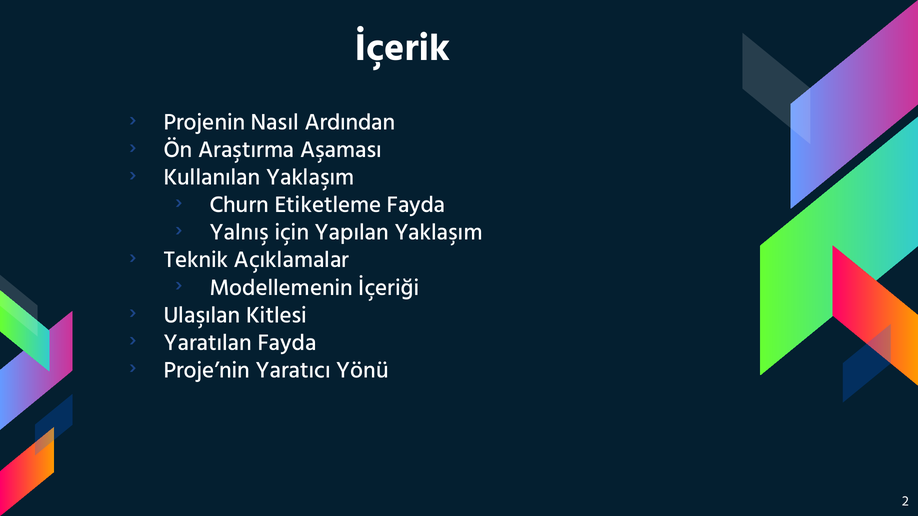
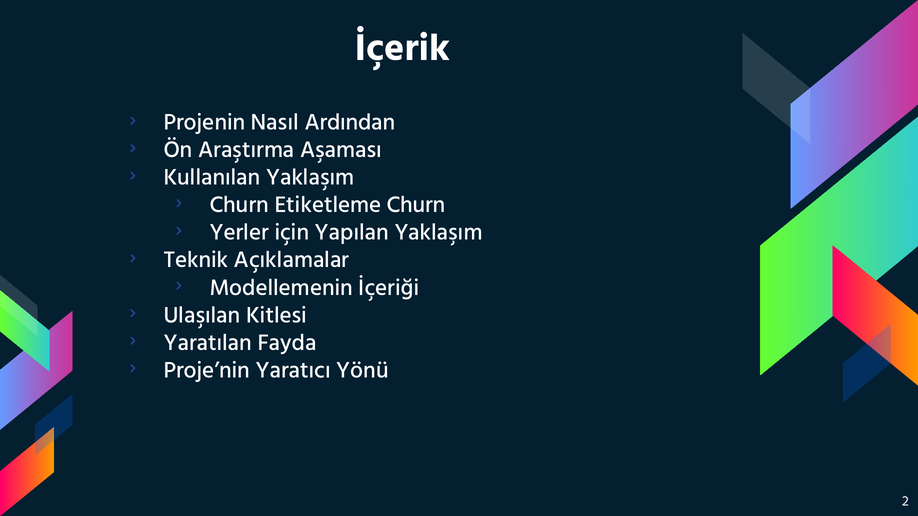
Etiketleme Fayda: Fayda -> Churn (416, 205)
Yalnış: Yalnış -> Yerler (239, 233)
